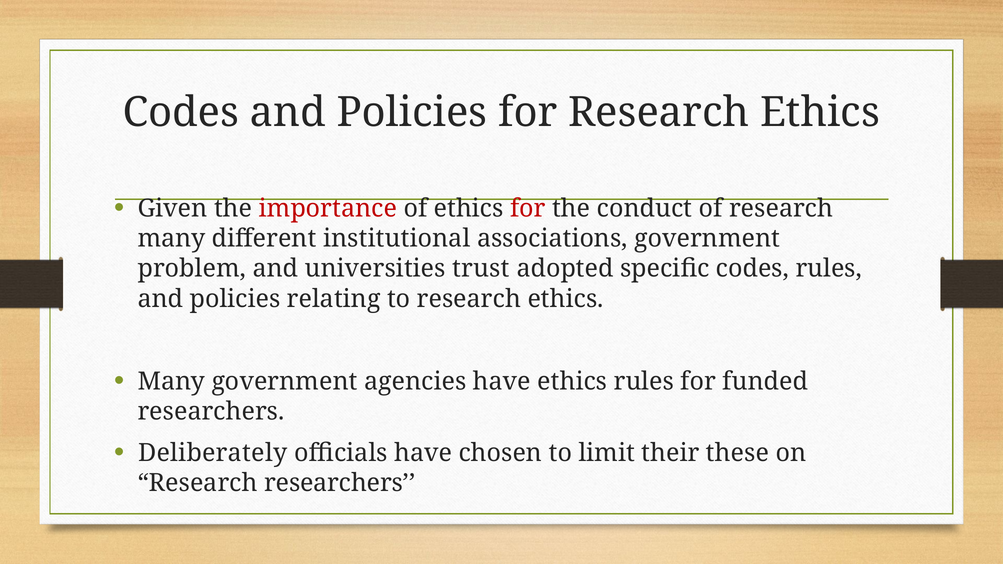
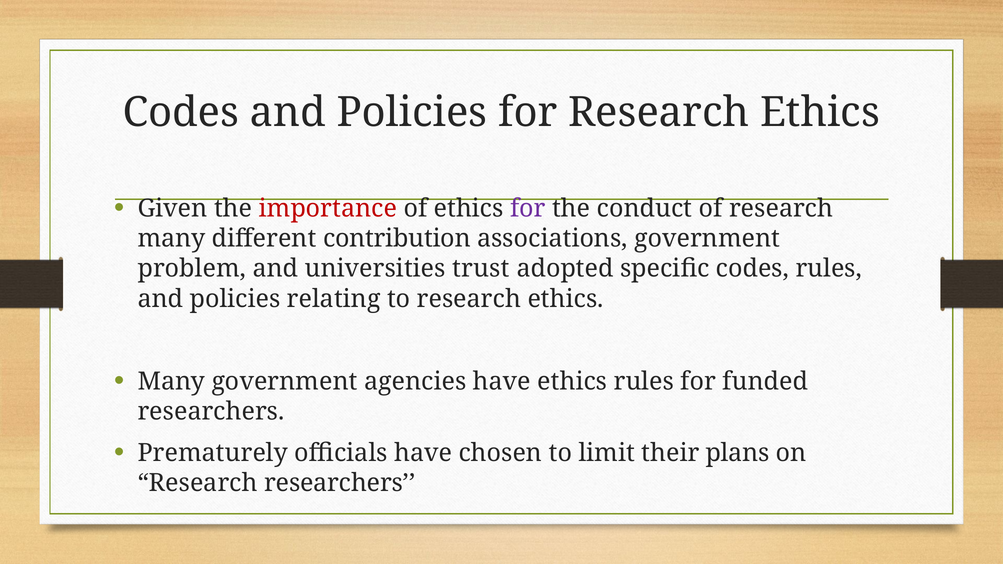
for colour: red -> purple (528, 209)
institutional: institutional -> contribution (397, 239)
Deliberately: Deliberately -> Prematurely (213, 453)
these: these -> plans (738, 453)
